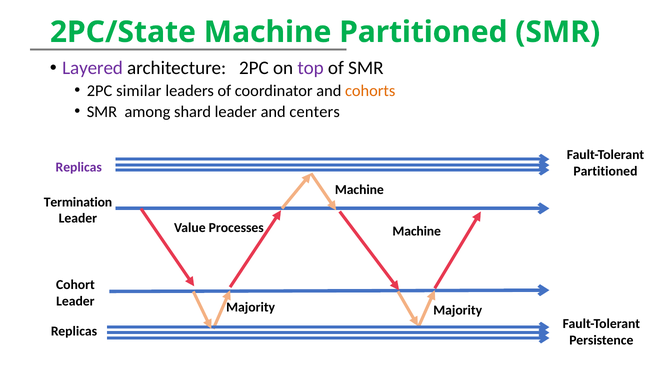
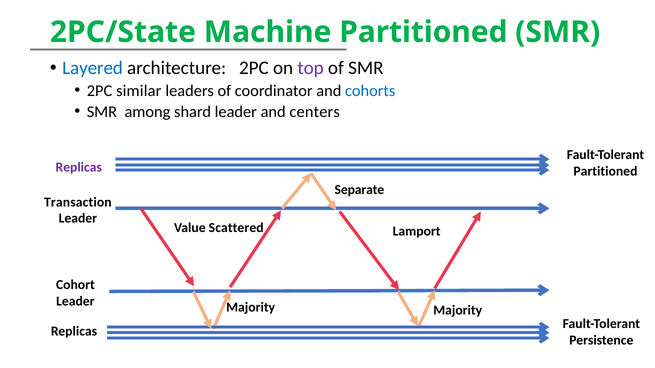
Layered colour: purple -> blue (93, 68)
cohorts colour: orange -> blue (370, 91)
Machine: Machine -> Separate (359, 190)
Termination: Termination -> Transaction (78, 202)
Processes: Processes -> Scattered (236, 228)
Machine: Machine -> Lamport (417, 232)
